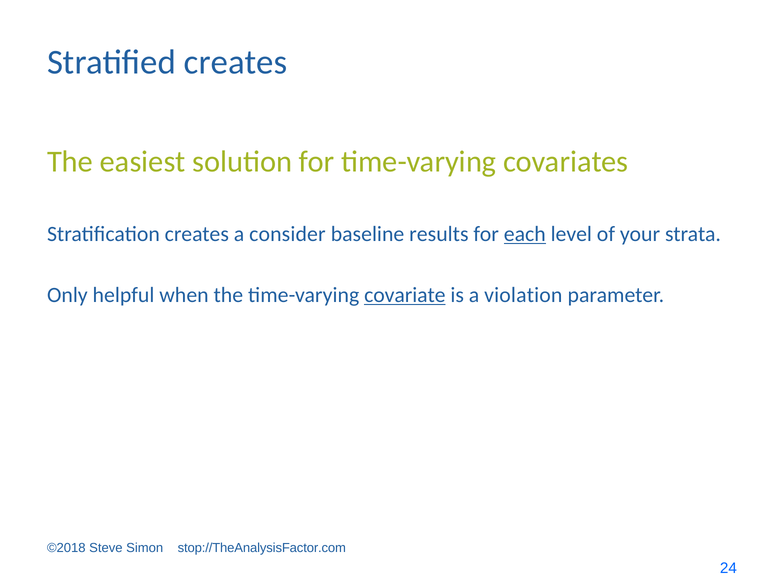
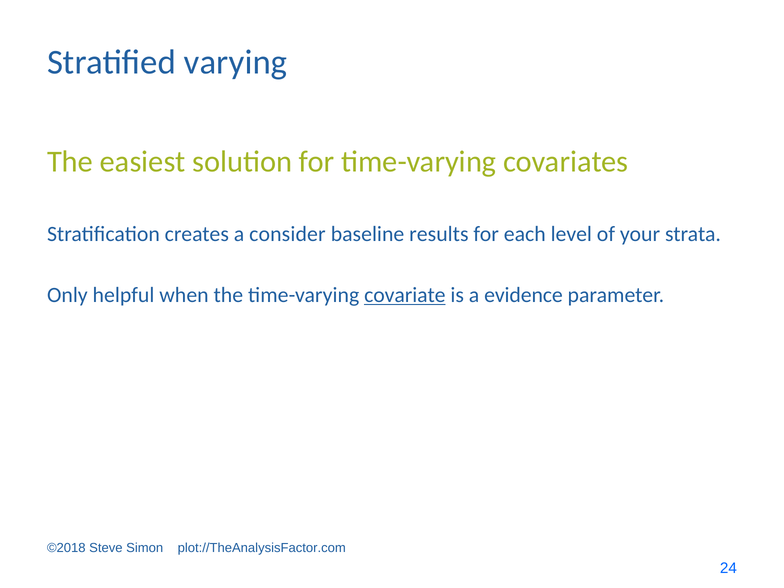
Stratified creates: creates -> varying (236, 62)
each underline: present -> none (525, 234)
violation: violation -> evidence (523, 295)
stop://TheAnalysisFactor.com: stop://TheAnalysisFactor.com -> plot://TheAnalysisFactor.com (262, 548)
